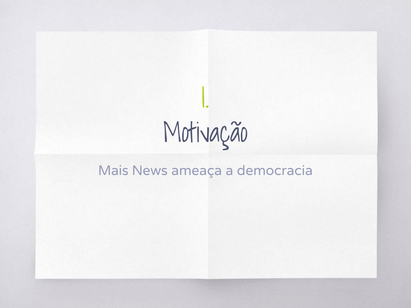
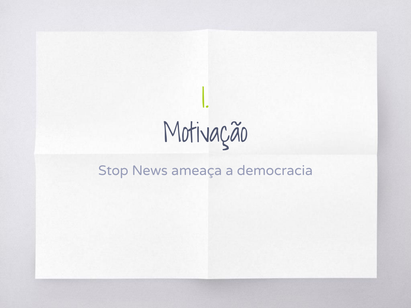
Mais: Mais -> Stop (113, 171)
